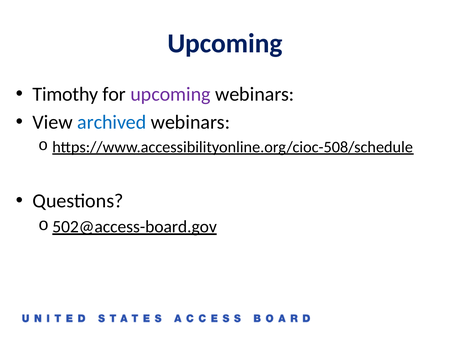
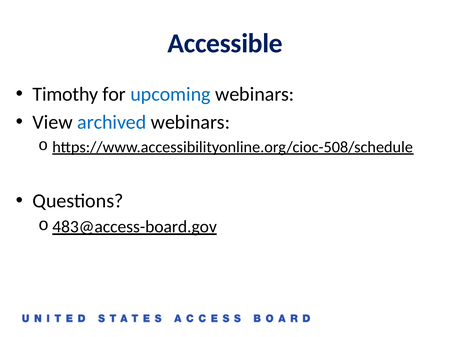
Upcoming: Upcoming -> Accessible (225, 44)
upcoming colour: purple -> blue (171, 94)
502@access-board.gov: 502@access-board.gov -> 483@access-board.gov (135, 227)
